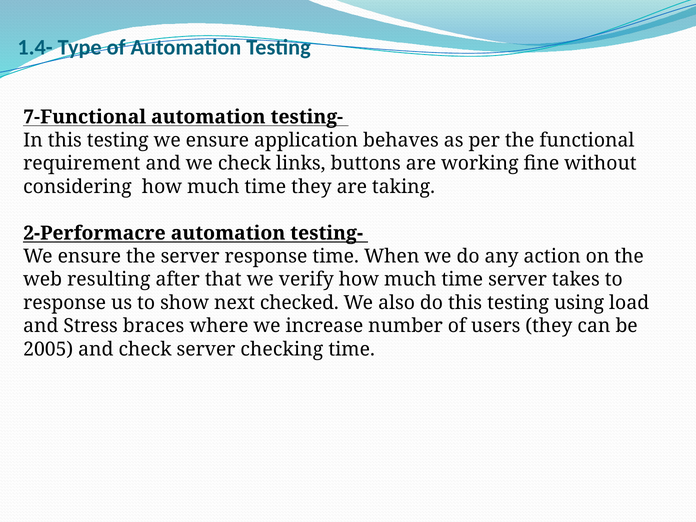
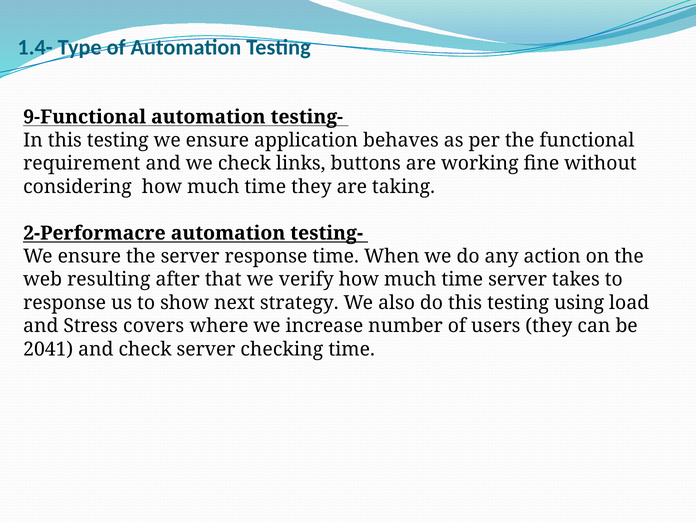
7-Functional: 7-Functional -> 9-Functional (85, 117)
checked: checked -> strategy (299, 303)
braces: braces -> covers (154, 326)
2005: 2005 -> 2041 (48, 349)
